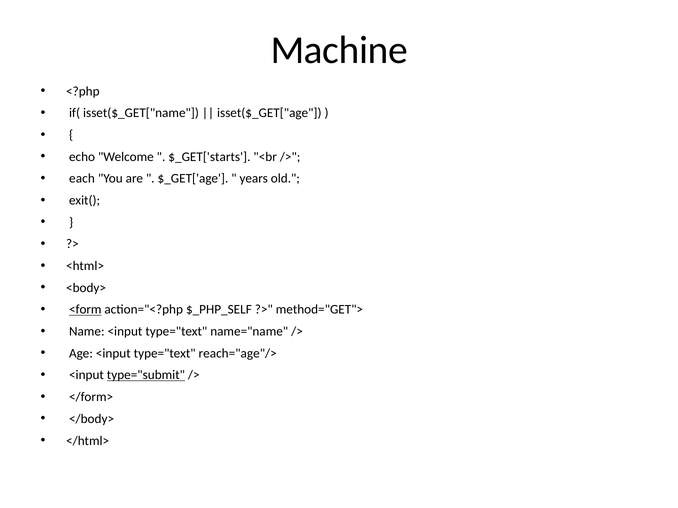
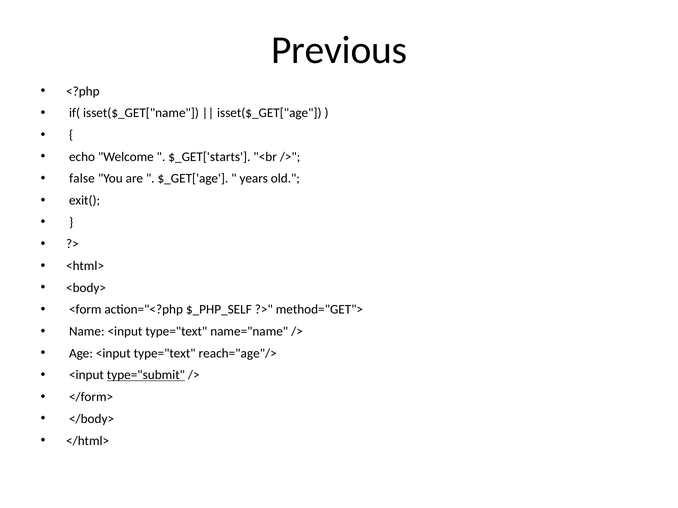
Machine: Machine -> Previous (339, 50)
each: each -> false (82, 179)
<form underline: present -> none (85, 310)
